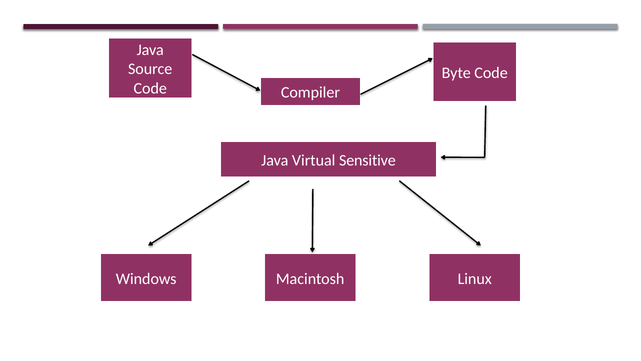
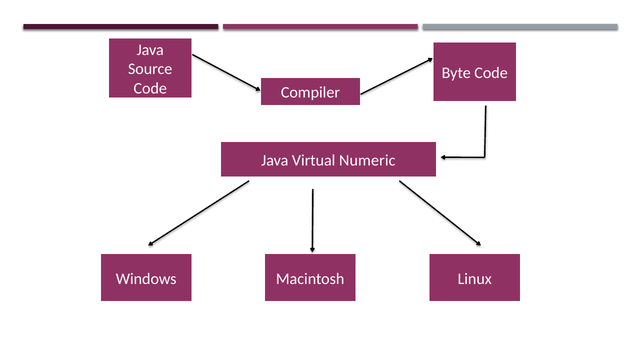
Sensitive: Sensitive -> Numeric (367, 160)
